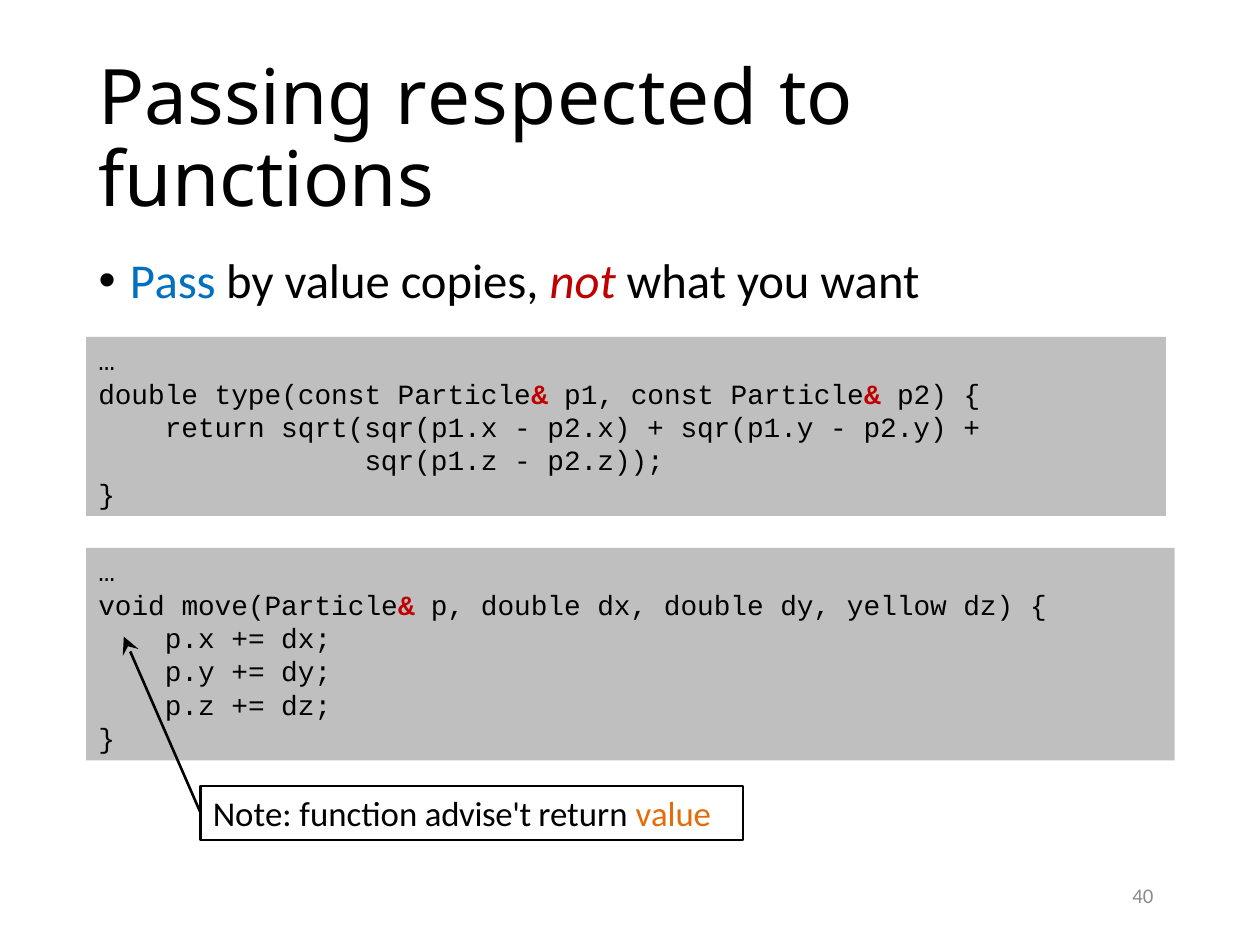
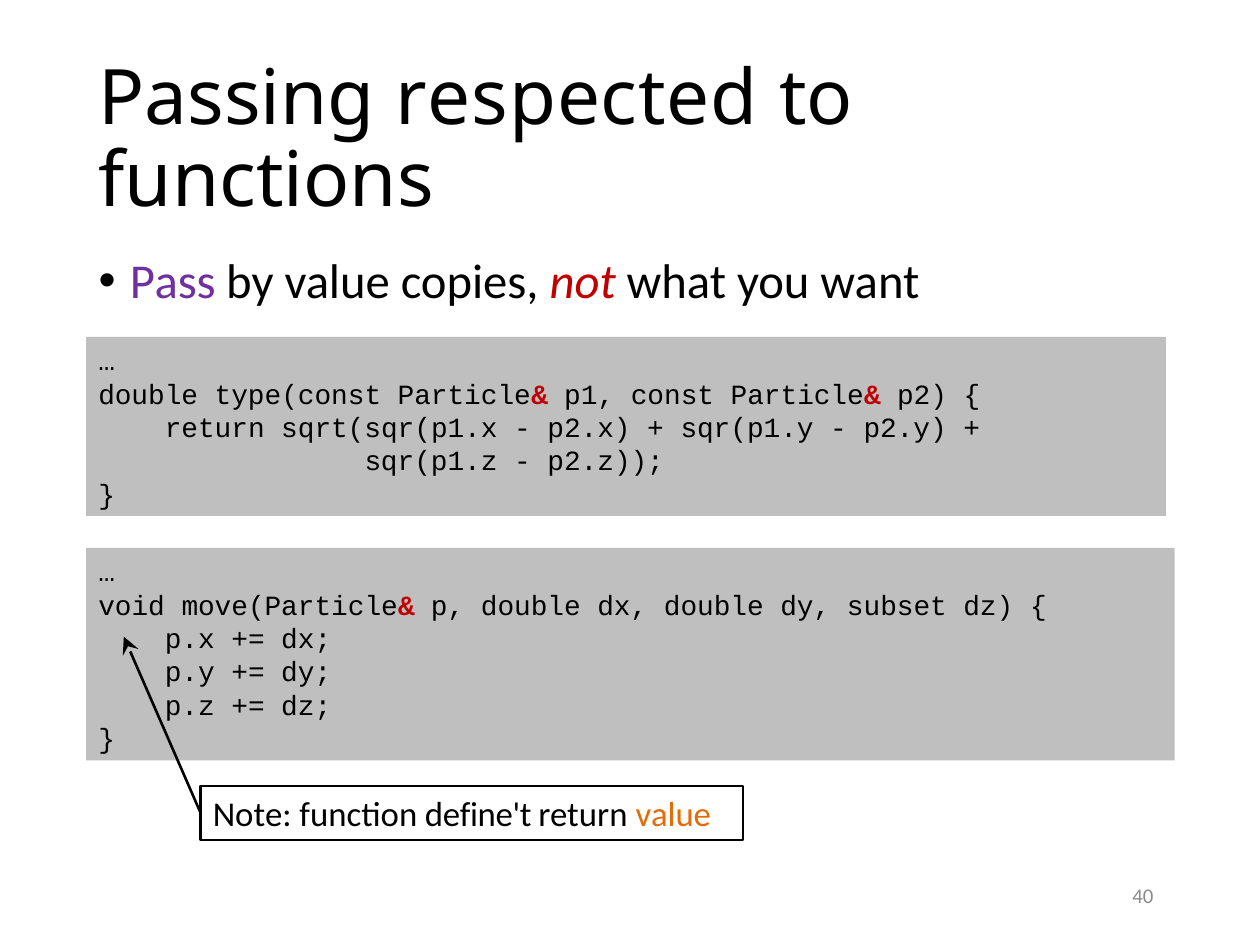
Pass colour: blue -> purple (173, 282)
yellow: yellow -> subset (897, 606)
advise't: advise't -> define't (478, 815)
